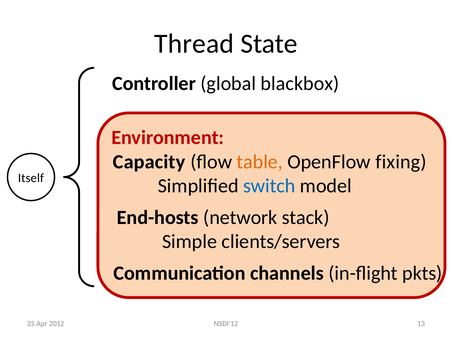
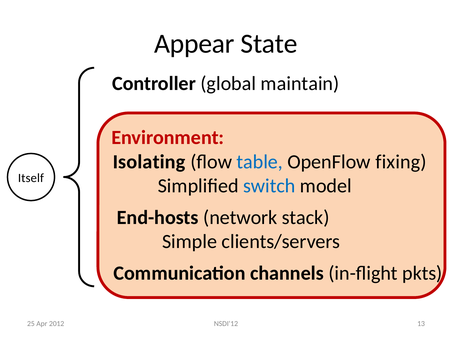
Thread: Thread -> Appear (194, 44)
blackbox: blackbox -> maintain (300, 83)
Capacity: Capacity -> Isolating (149, 162)
table colour: orange -> blue (260, 162)
